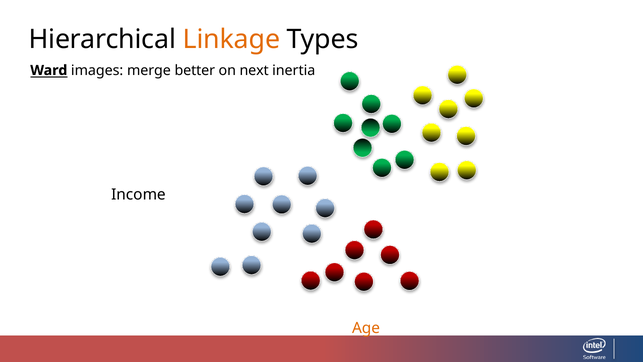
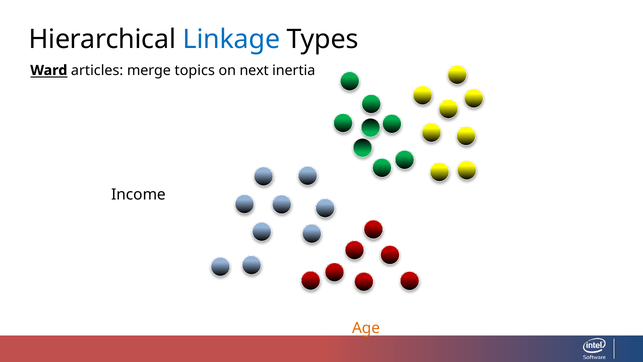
Linkage colour: orange -> blue (231, 40)
images: images -> articles (97, 70)
better: better -> topics (195, 70)
